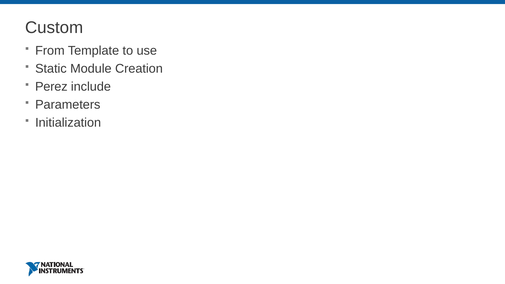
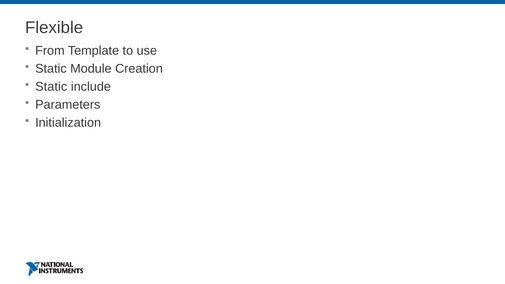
Custom: Custom -> Flexible (54, 28)
Perez: Perez -> Static (51, 87)
